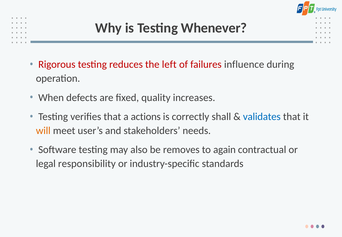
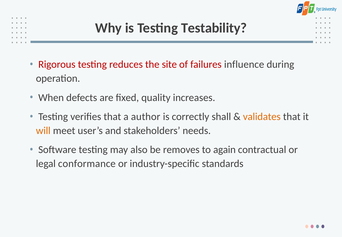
Whenever: Whenever -> Testability (214, 28)
left: left -> site (169, 64)
actions: actions -> author (146, 117)
validates colour: blue -> orange (262, 117)
responsibility: responsibility -> conformance (87, 163)
